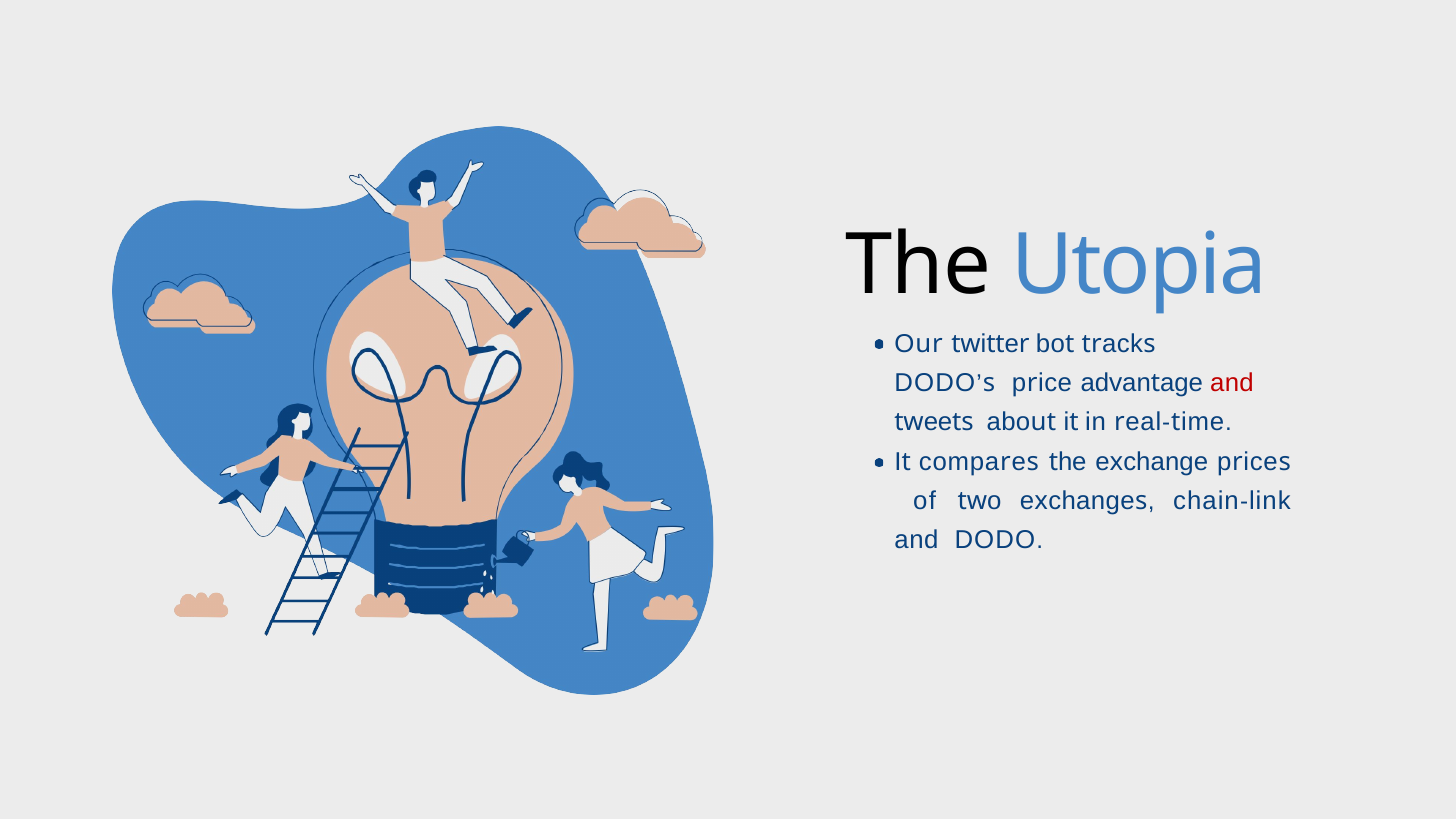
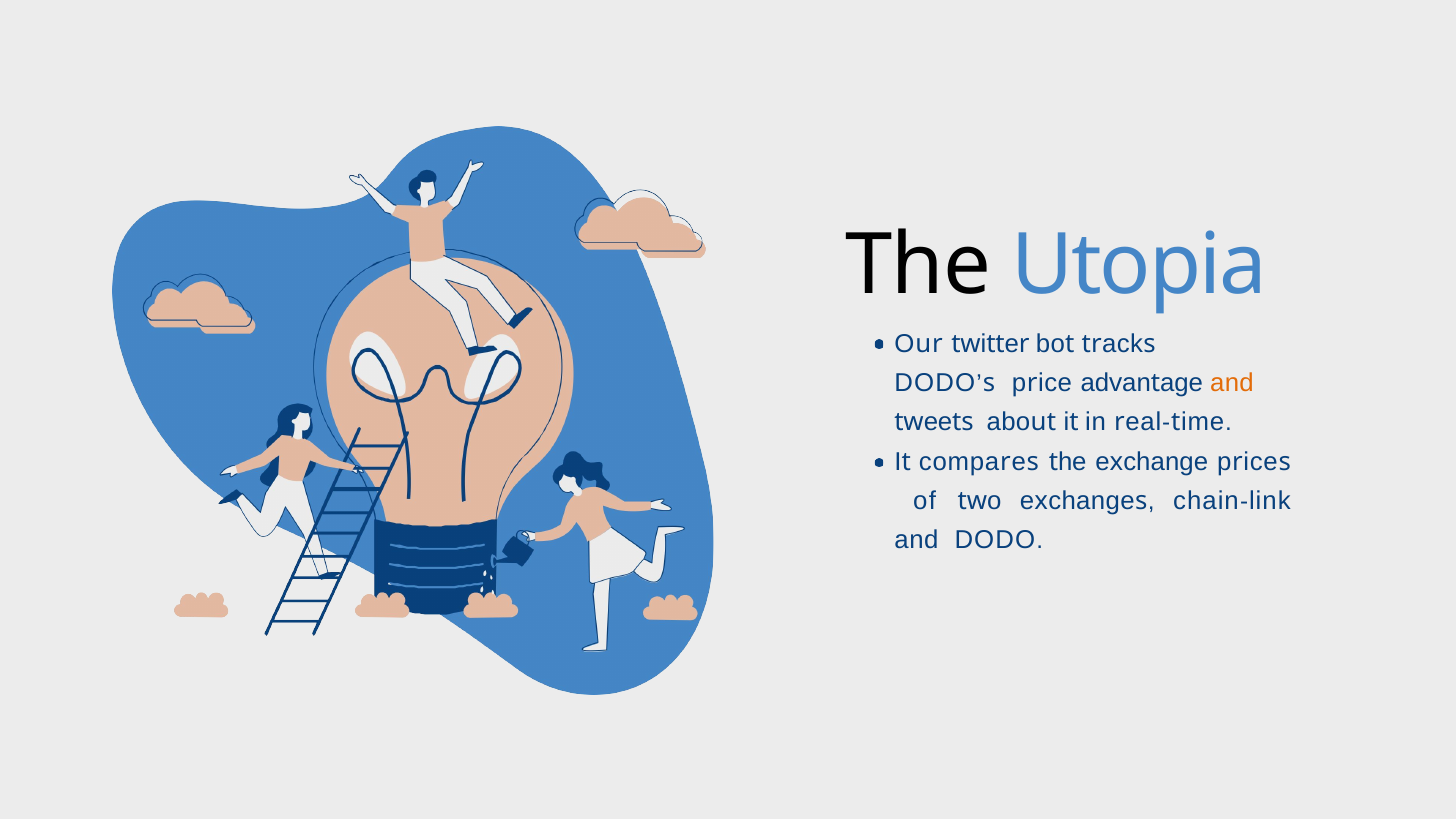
and colour: red -> orange (1232, 383)
